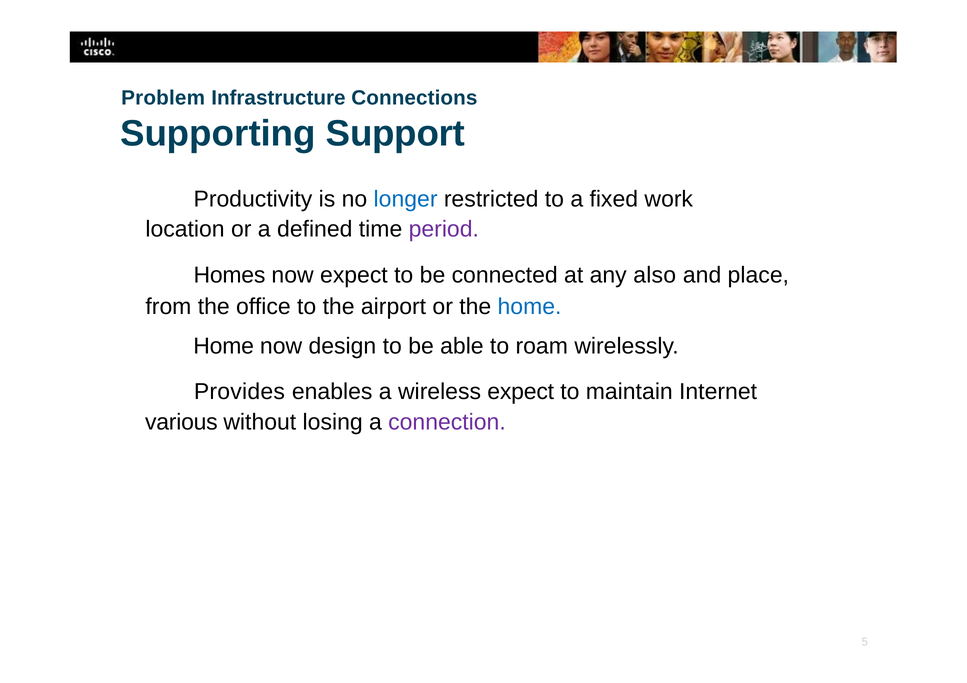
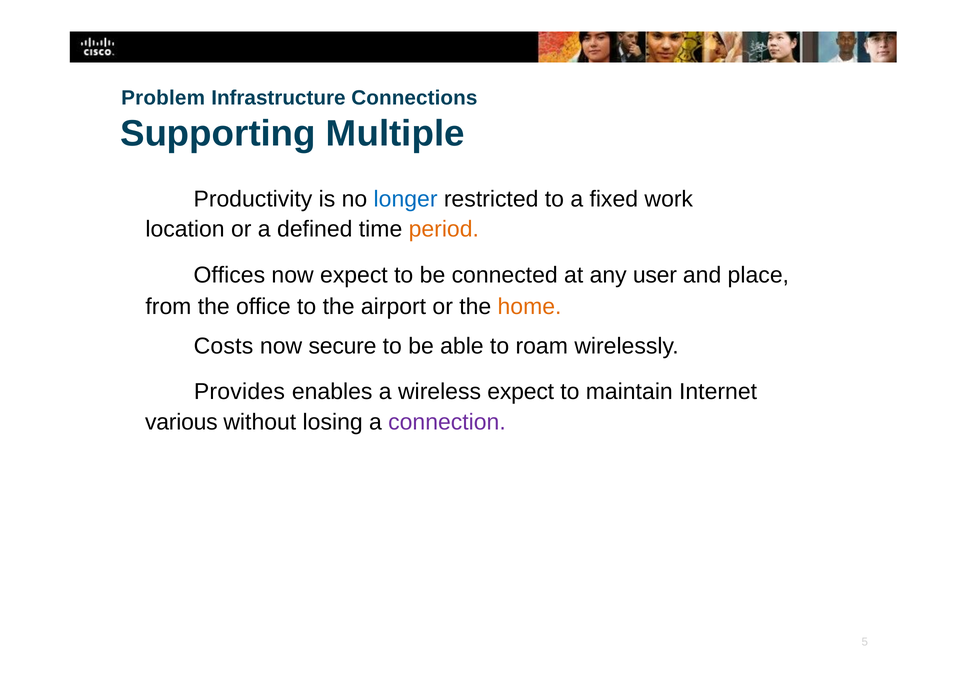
Support: Support -> Multiple (395, 134)
period colour: purple -> orange (444, 229)
Homes: Homes -> Offices (229, 275)
also: also -> user (655, 275)
home colour: blue -> orange (530, 307)
Home: Home -> Costs (223, 346)
design: design -> secure (343, 346)
